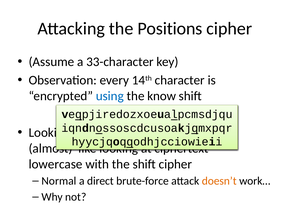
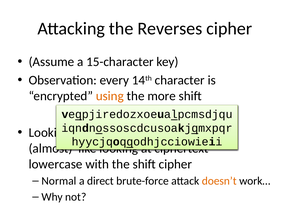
Positions: Positions -> Reverses (170, 28)
33-character: 33-character -> 15-character (120, 62)
using colour: blue -> orange (110, 96)
know: know -> more (162, 96)
